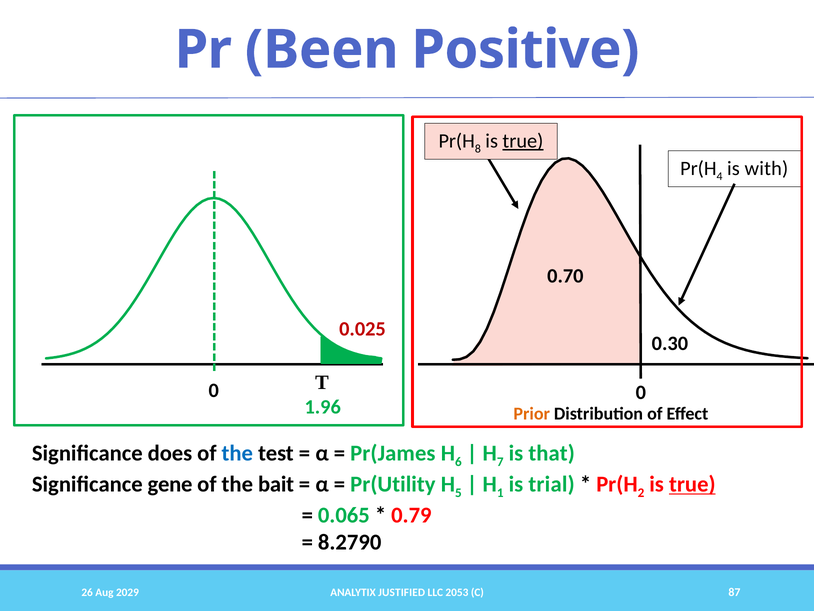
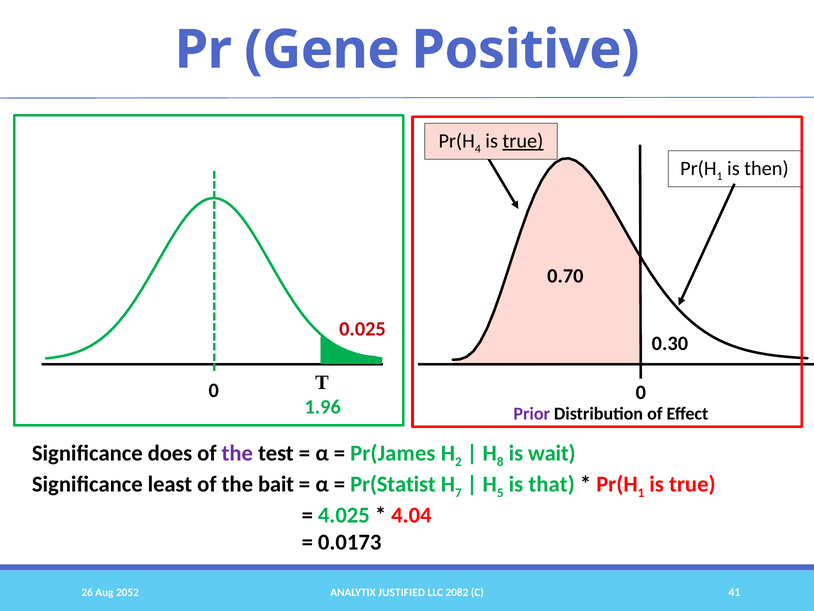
Been: Been -> Gene (322, 50)
8: 8 -> 4 (478, 149)
4: 4 -> 1 (720, 176)
with: with -> then (766, 168)
Prior colour: orange -> purple (532, 414)
the colour: blue -> purple (237, 453)
6: 6 -> 2 (458, 462)
7: 7 -> 8 (500, 462)
that: that -> wait (552, 453)
gene: gene -> least (170, 484)
Pr(Utility: Pr(Utility -> Pr(Statist (393, 484)
5: 5 -> 7 (458, 493)
1: 1 -> 5 (500, 493)
trial: trial -> that (552, 484)
2: 2 -> 1 (641, 493)
true underline: present -> none (692, 484)
0.065: 0.065 -> 4.025 (344, 515)
0.79: 0.79 -> 4.04 (411, 515)
8.2790: 8.2790 -> 0.0173 (350, 542)
2053: 2053 -> 2082 (457, 592)
87: 87 -> 41 (734, 592)
2029: 2029 -> 2052 (127, 592)
